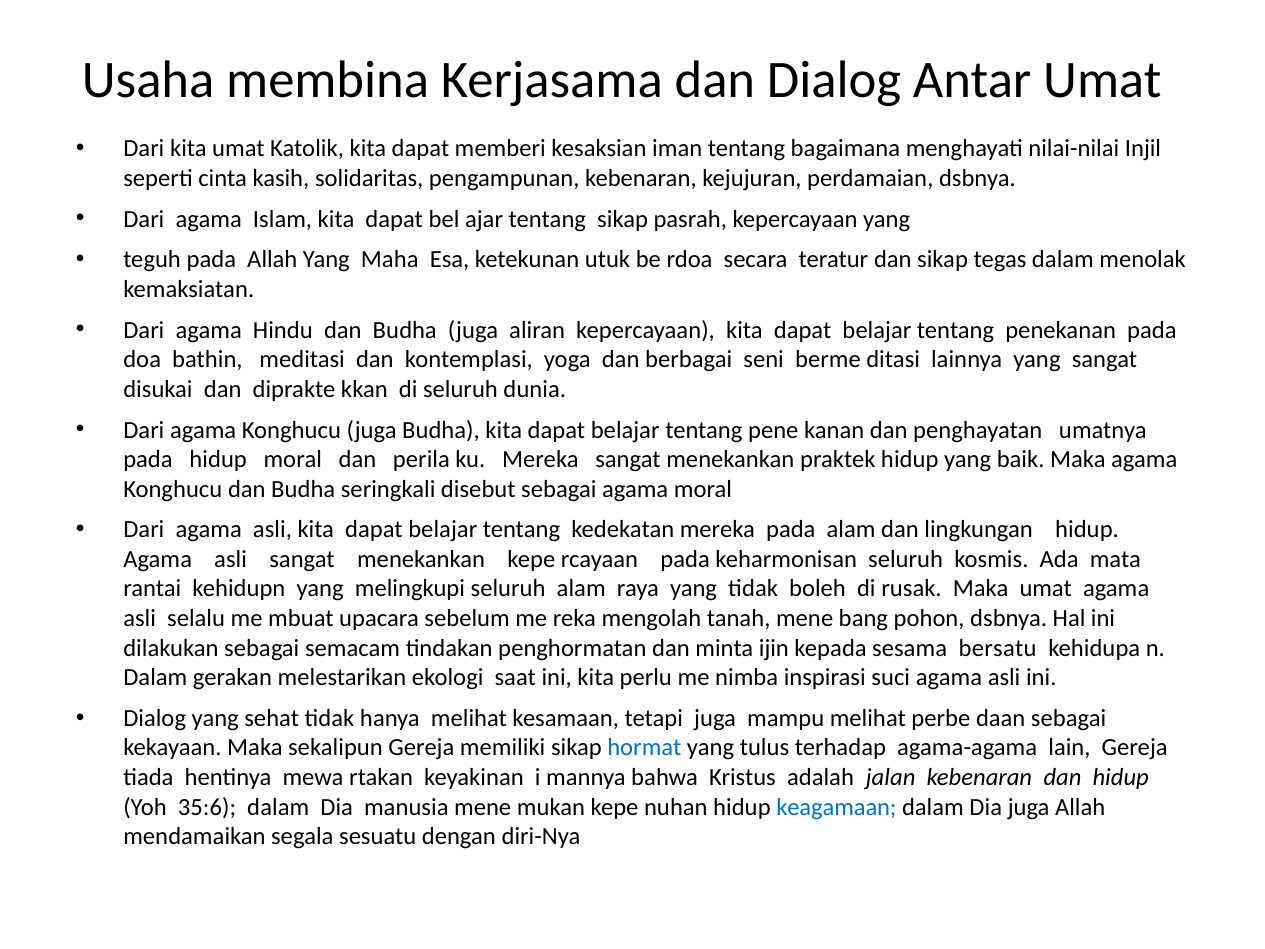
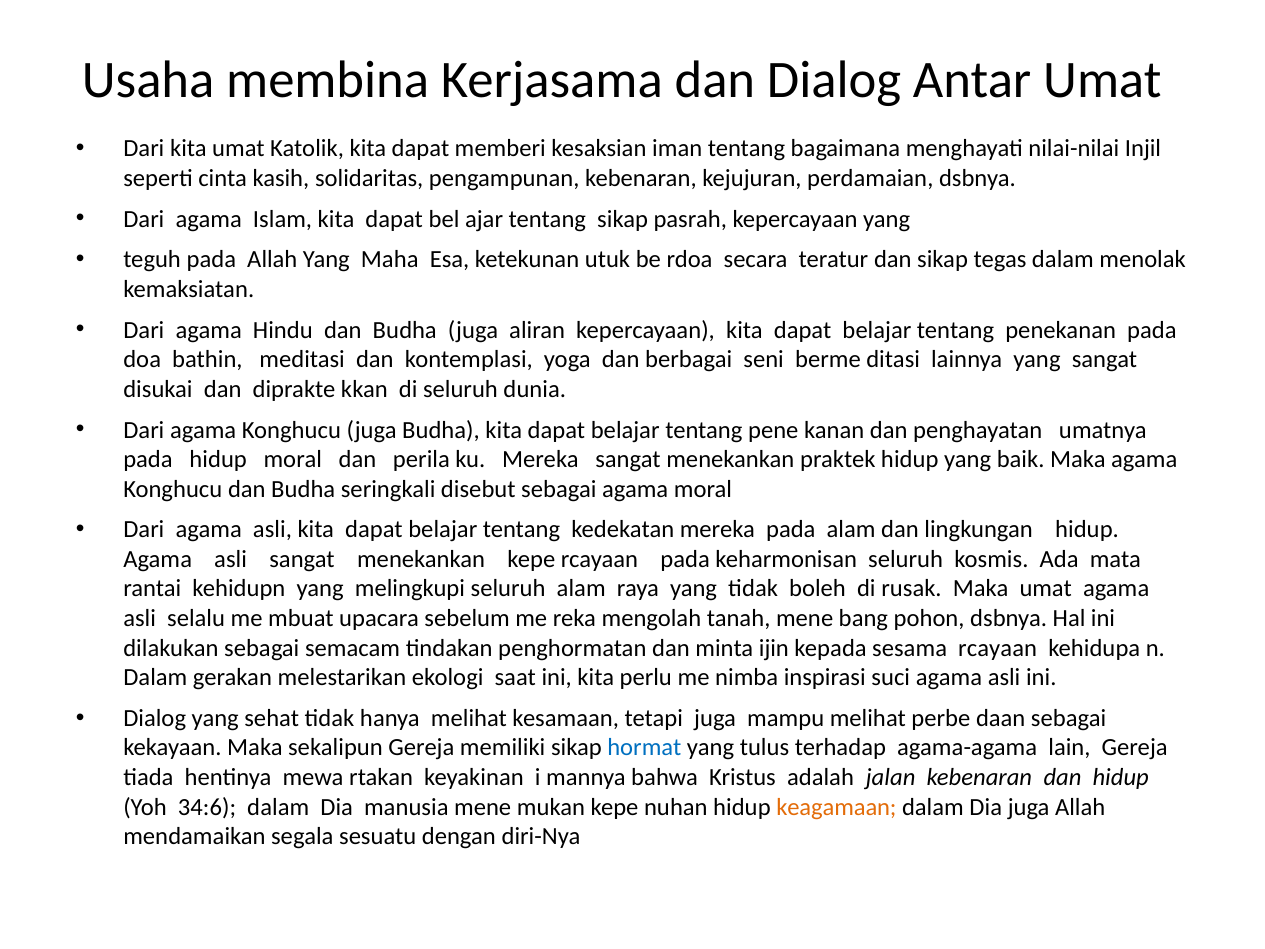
sesama bersatu: bersatu -> rcayaan (998, 648)
35:6: 35:6 -> 34:6 (207, 807)
keagamaan colour: blue -> orange (836, 807)
